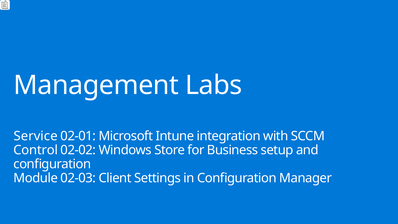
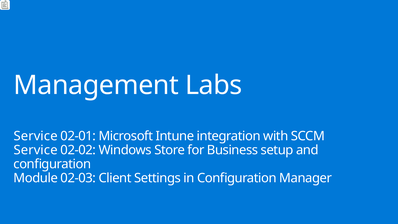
Control: Control -> Service (36, 150)
